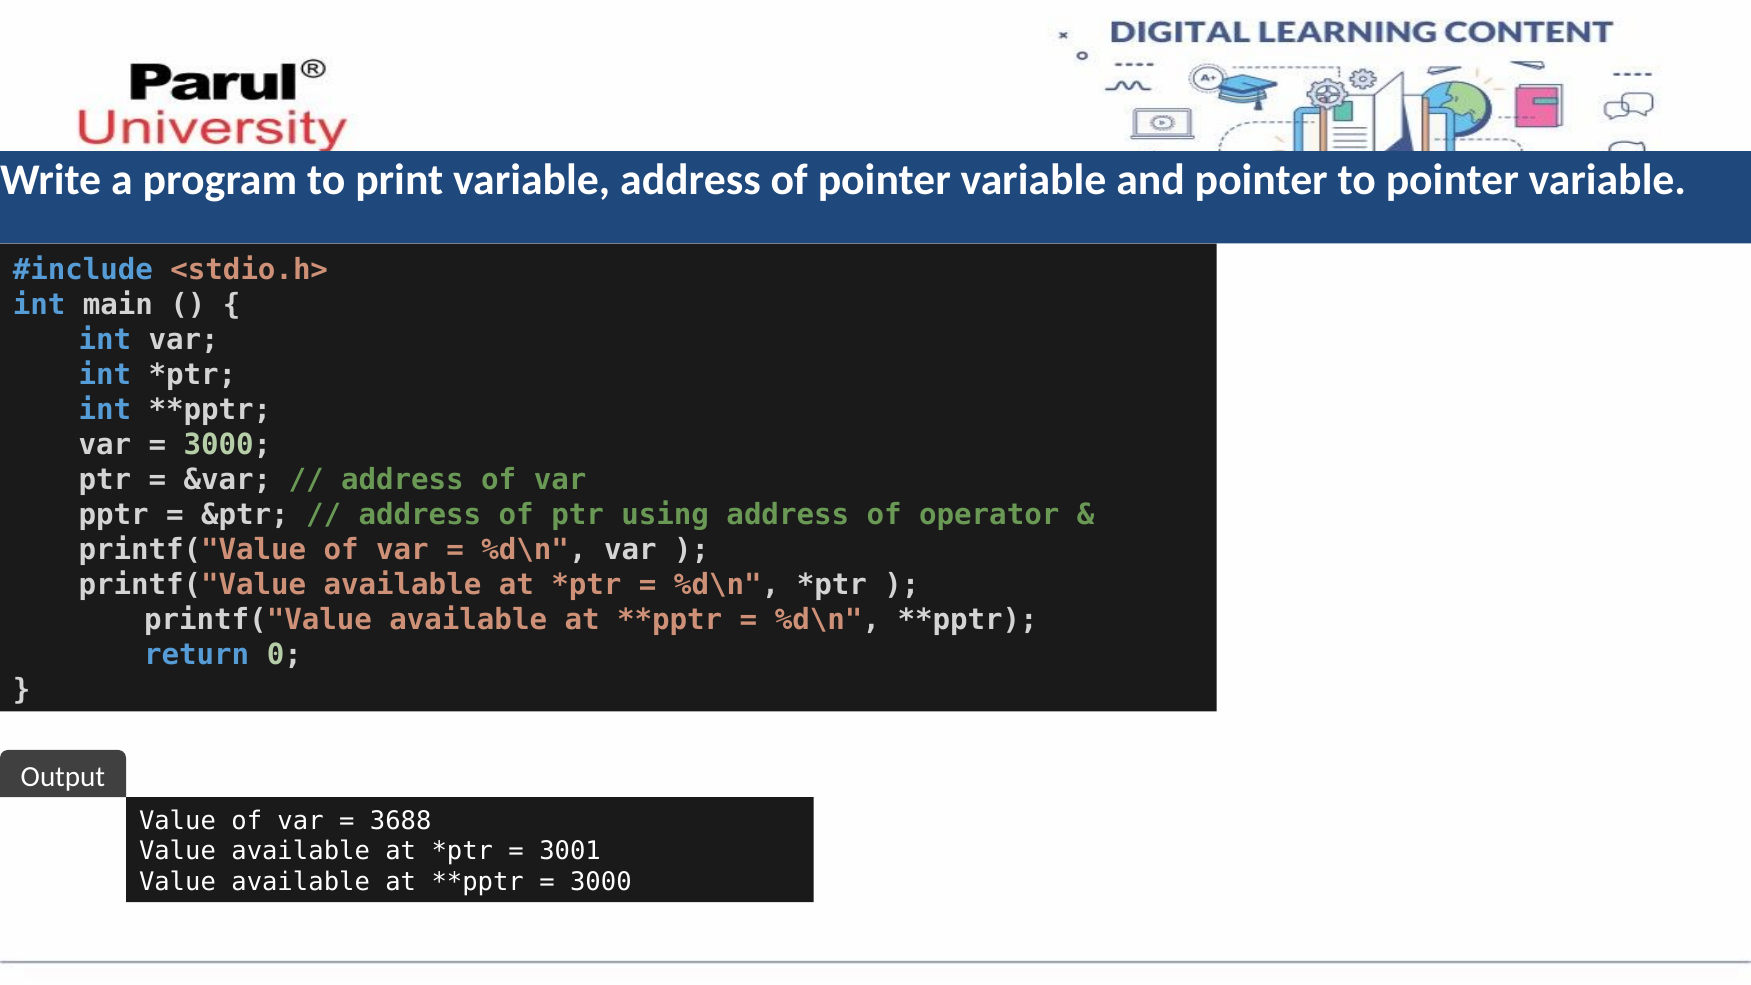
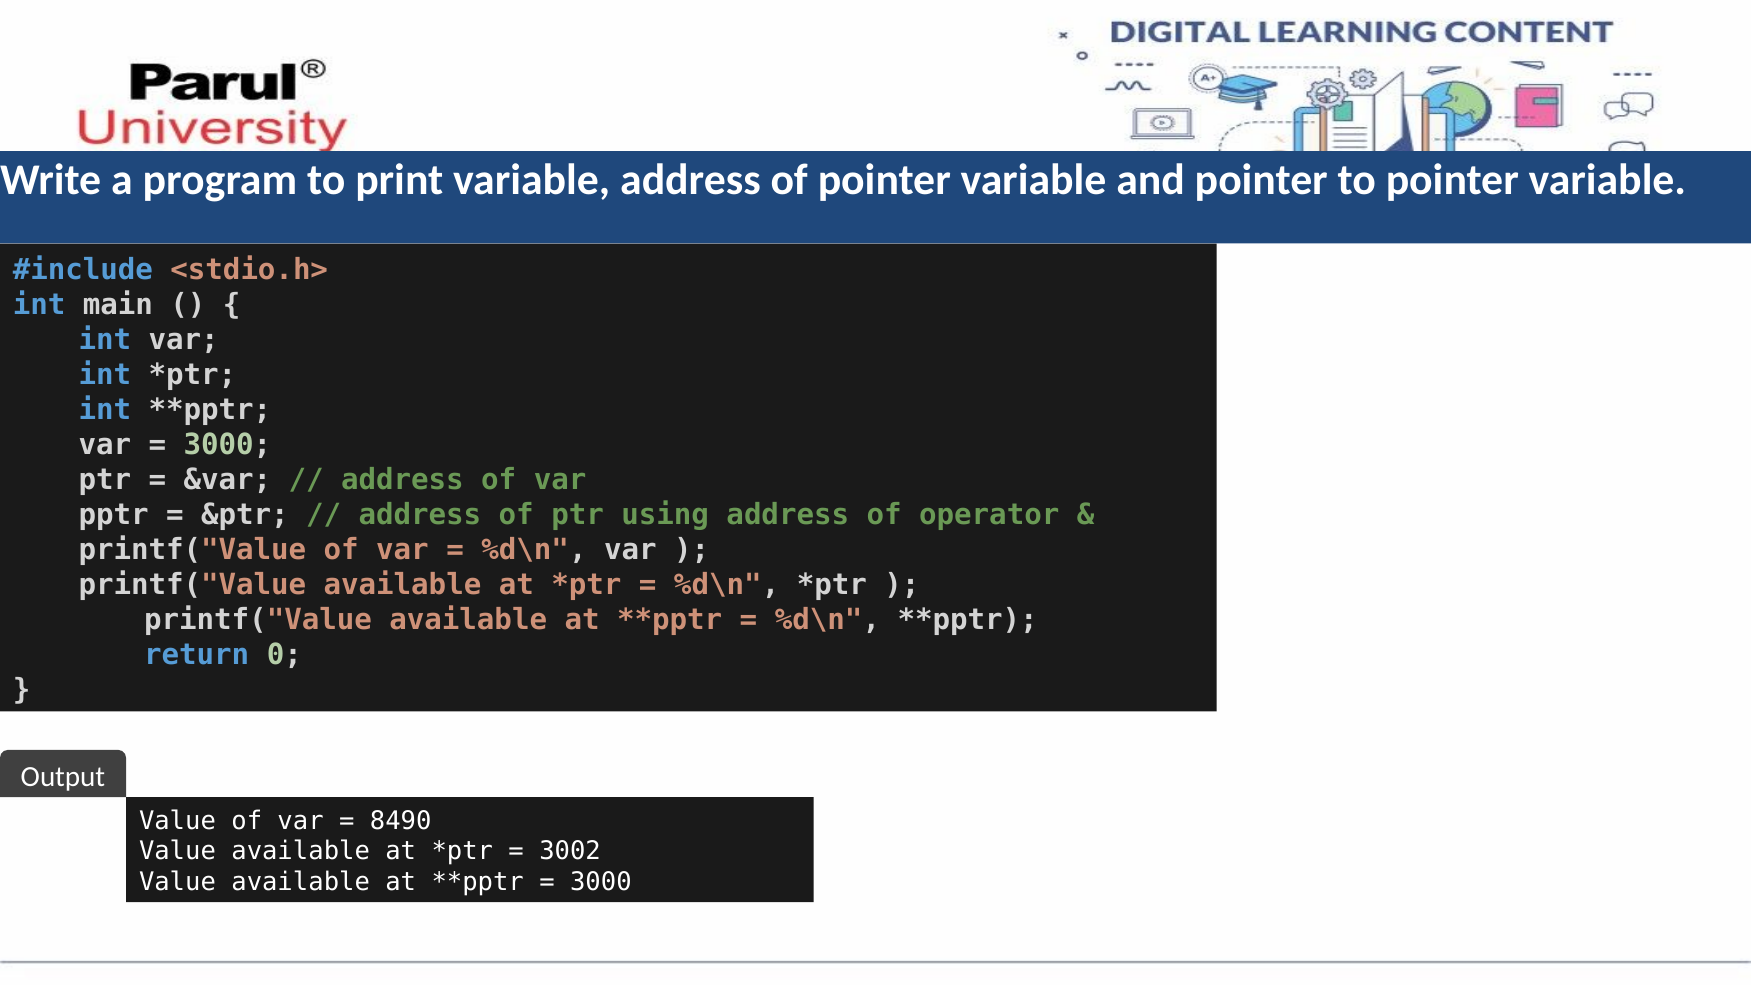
3688: 3688 -> 8490 (401, 821)
3001: 3001 -> 3002 (570, 851)
